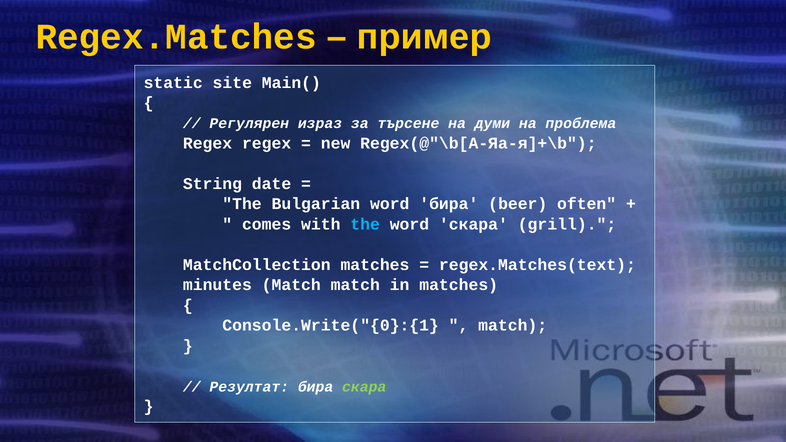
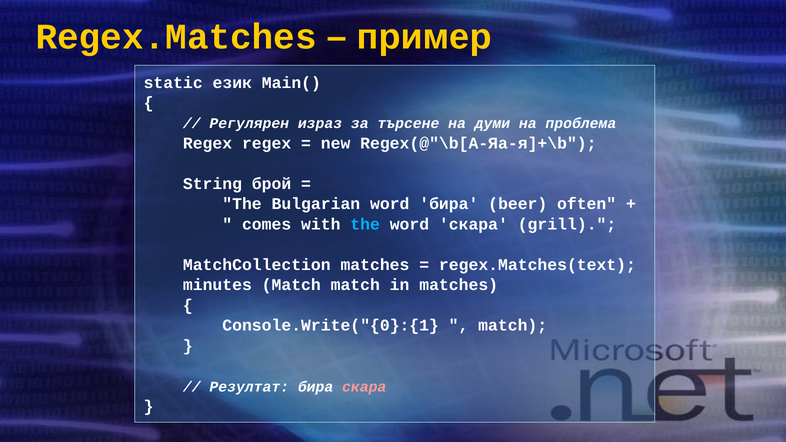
site: site -> език (232, 83)
date: date -> брой (272, 184)
скара colour: light green -> pink (364, 387)
